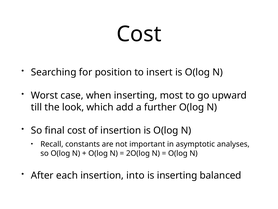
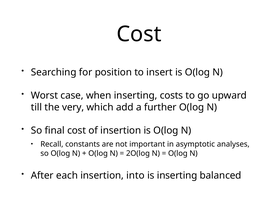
most: most -> costs (171, 95)
look: look -> very (73, 107)
